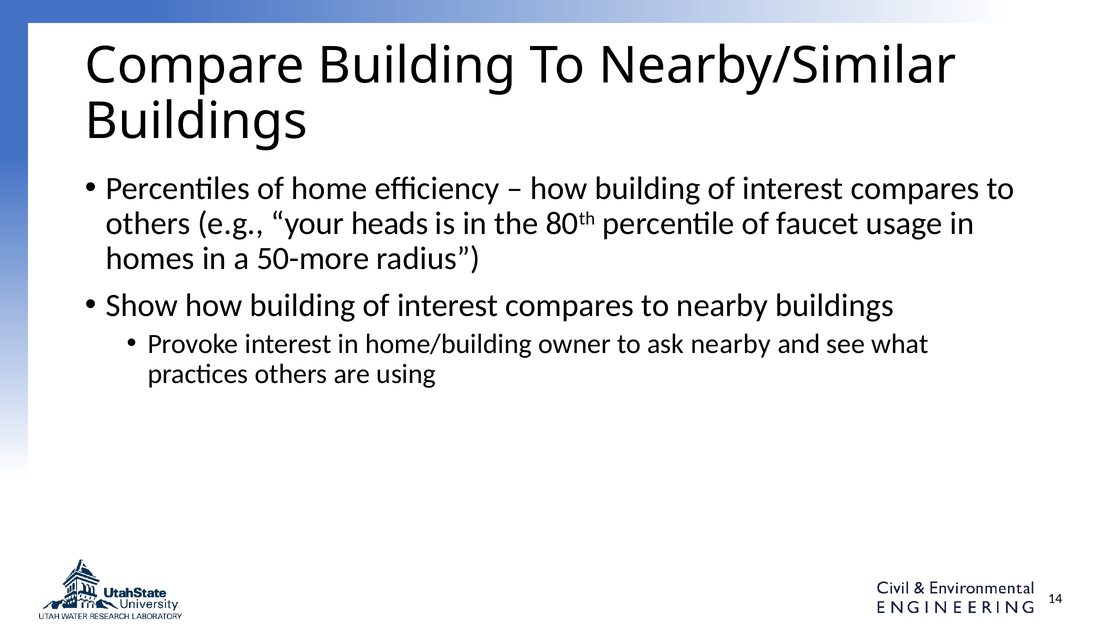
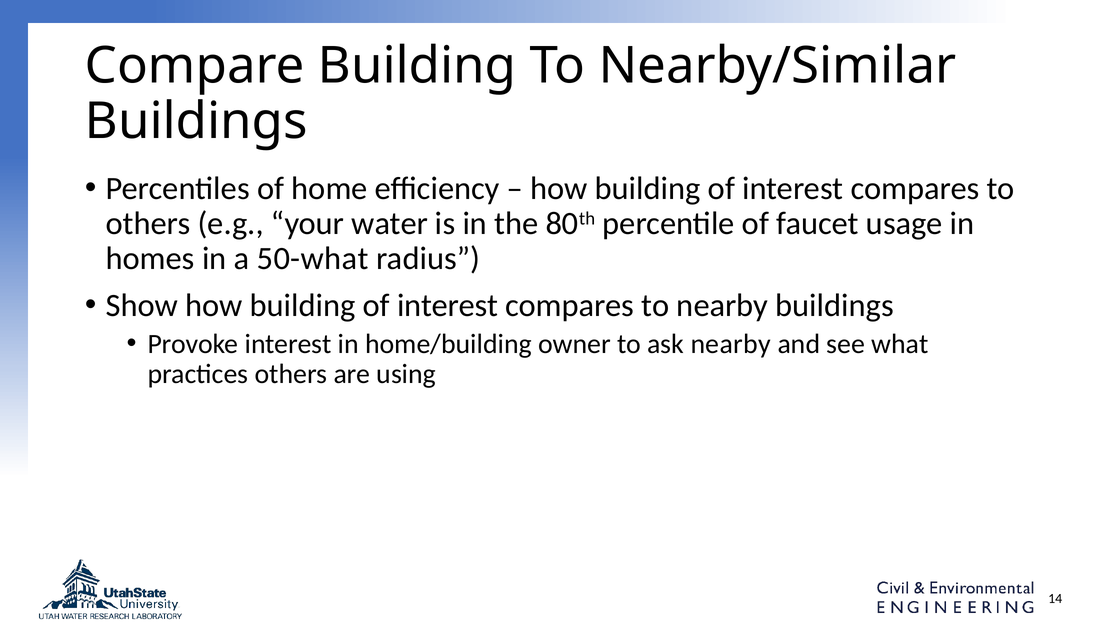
heads: heads -> water (390, 223)
50-more: 50-more -> 50-what (313, 259)
